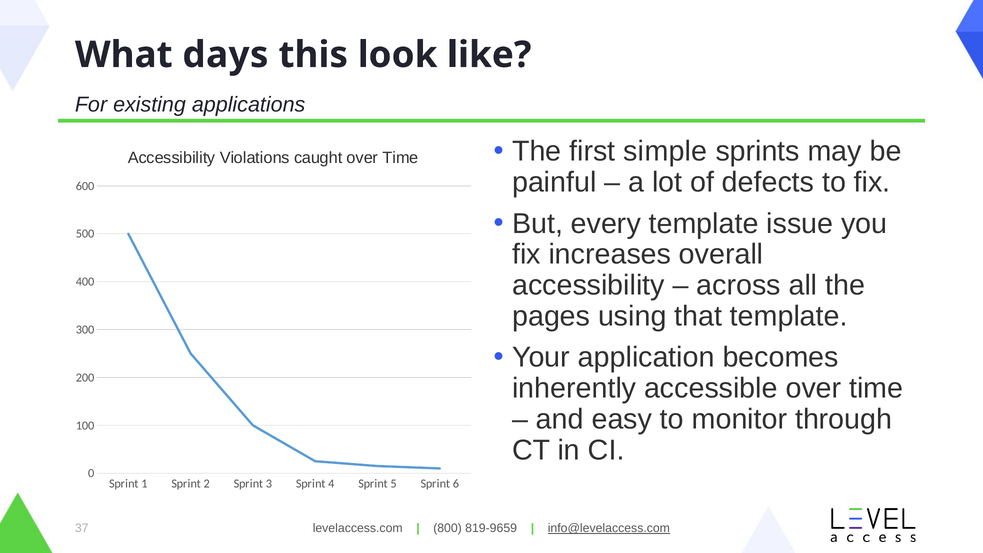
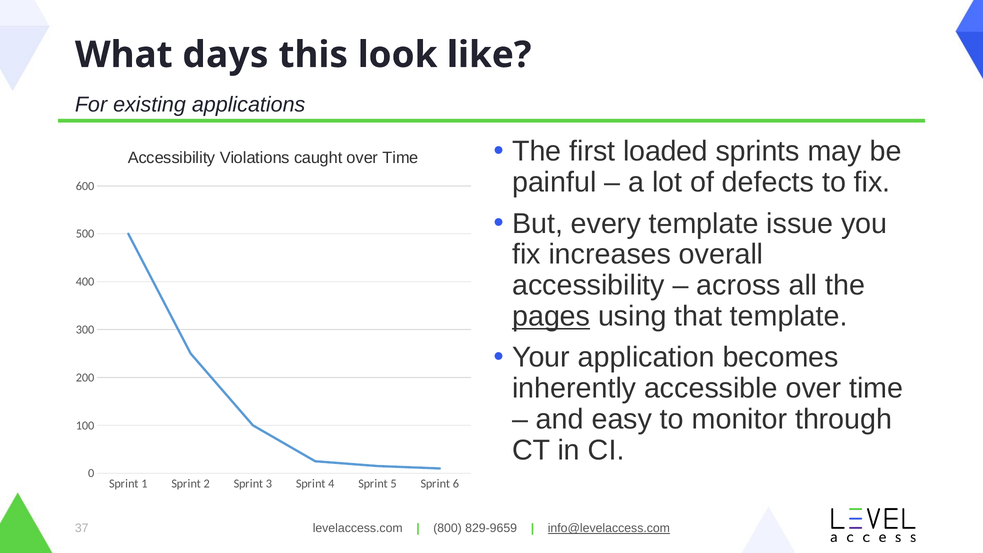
simple: simple -> loaded (666, 152)
pages underline: none -> present (551, 316)
819-9659: 819-9659 -> 829-9659 (491, 528)
